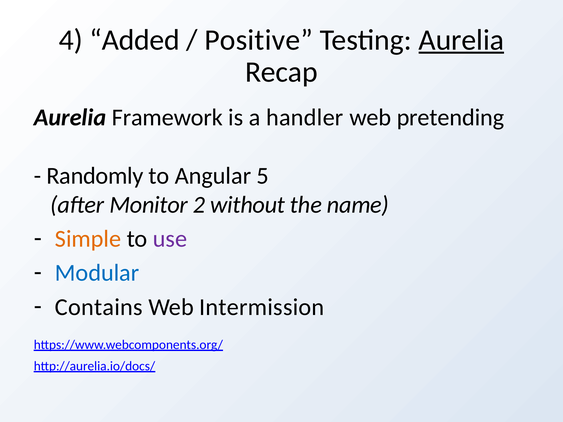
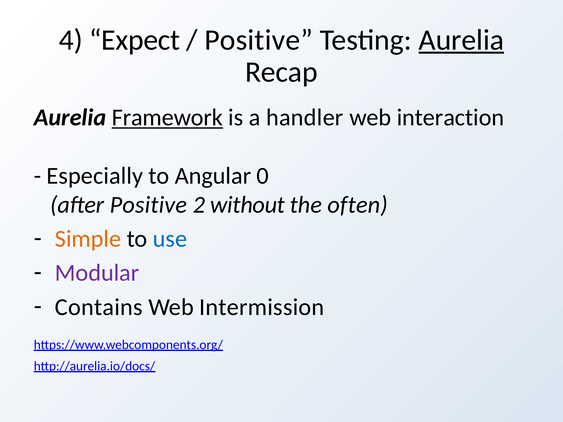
Added: Added -> Expect (135, 40)
Framework underline: none -> present (167, 118)
pretending: pretending -> interaction (450, 118)
Randomly: Randomly -> Especially (95, 176)
5: 5 -> 0 (263, 176)
after Monitor: Monitor -> Positive (148, 205)
name: name -> often (358, 205)
use colour: purple -> blue (170, 239)
Modular colour: blue -> purple (97, 273)
